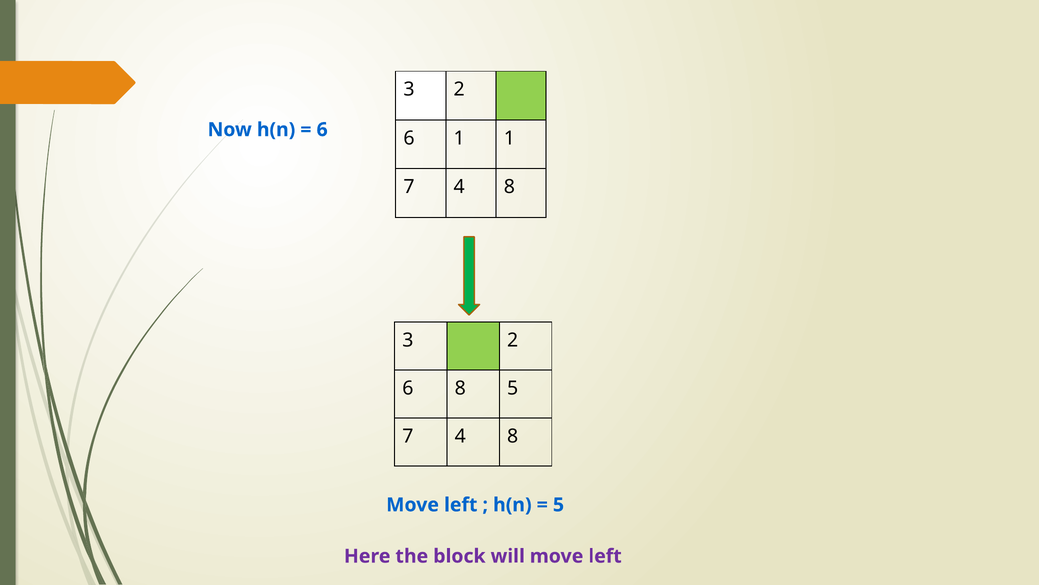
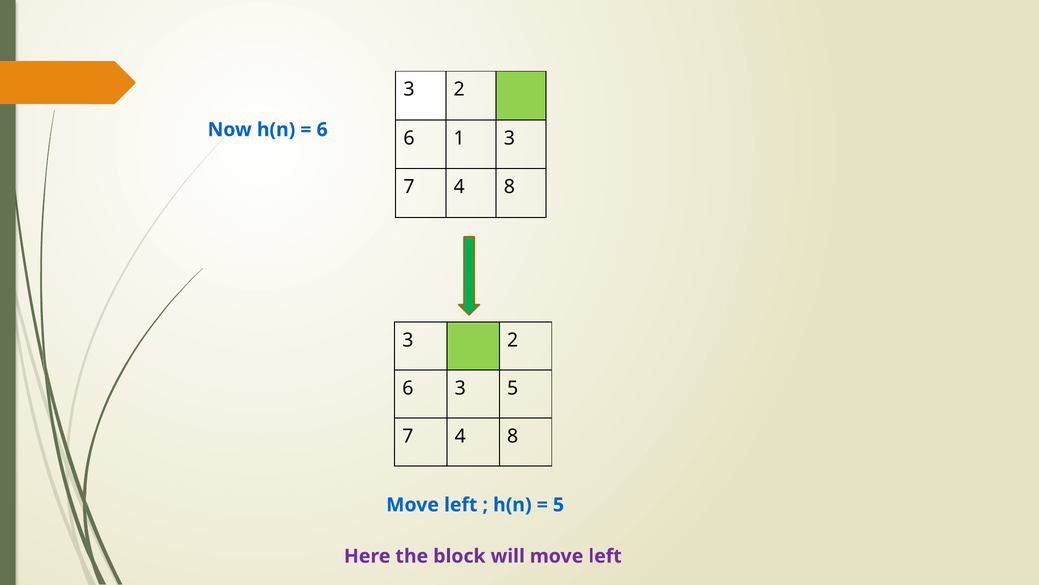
1 1: 1 -> 3 (509, 138)
6 8: 8 -> 3 (460, 388)
